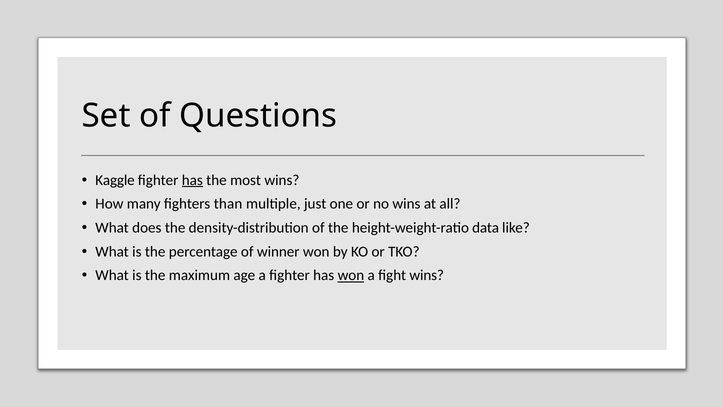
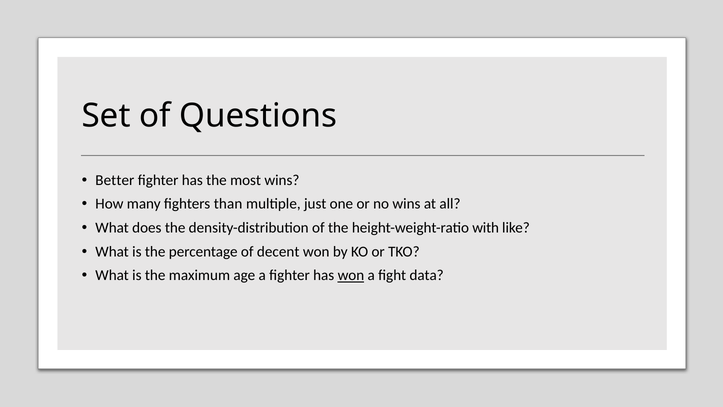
Kaggle: Kaggle -> Better (115, 180)
has underline: present -> none (192, 180)
data: data -> with (486, 228)
winner: winner -> decent (278, 251)
fight wins: wins -> data (427, 275)
